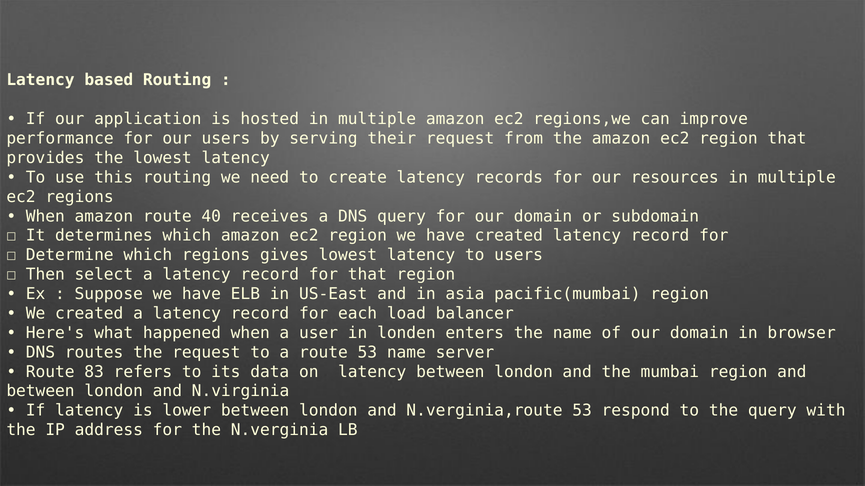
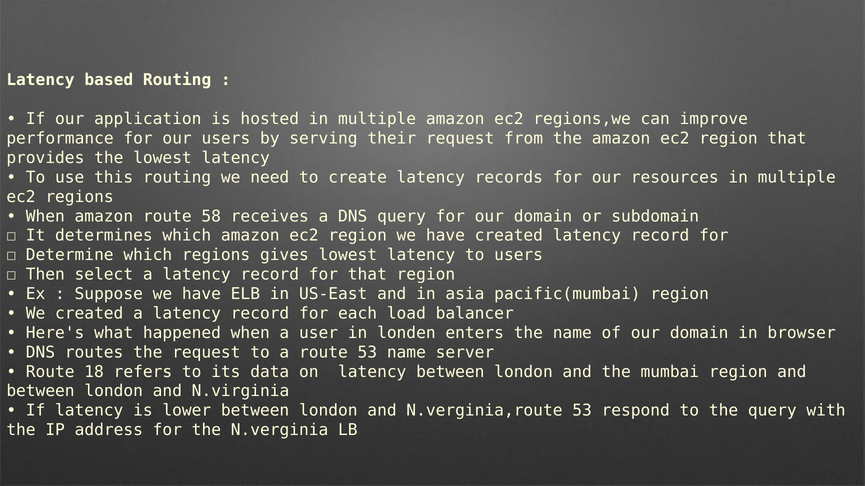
40: 40 -> 58 (211, 216)
83: 83 -> 18 (94, 372)
